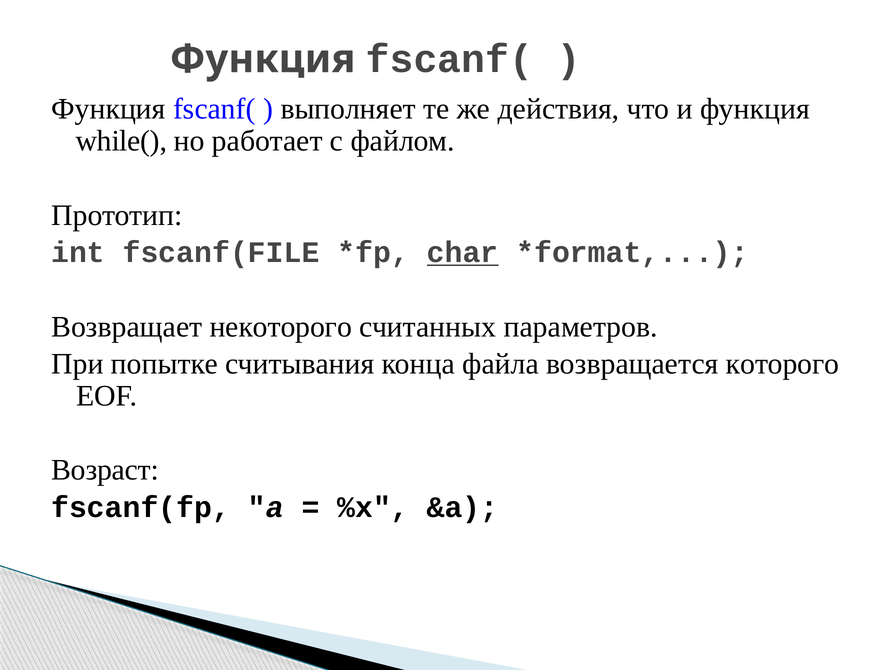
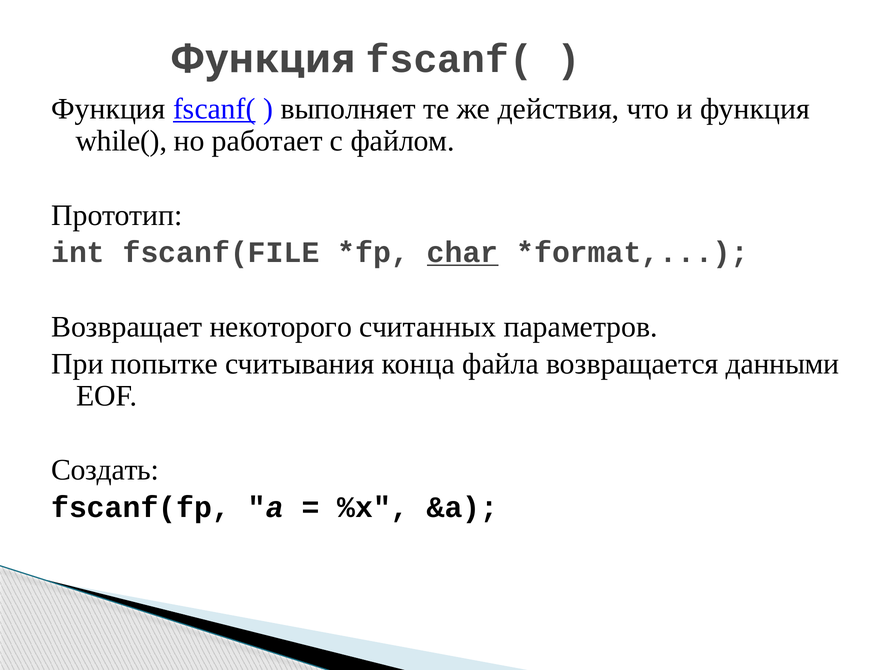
fscanf( underline: none -> present (214, 109)
которого: которого -> данными (783, 364)
Возраст: Возраст -> Создать (105, 470)
